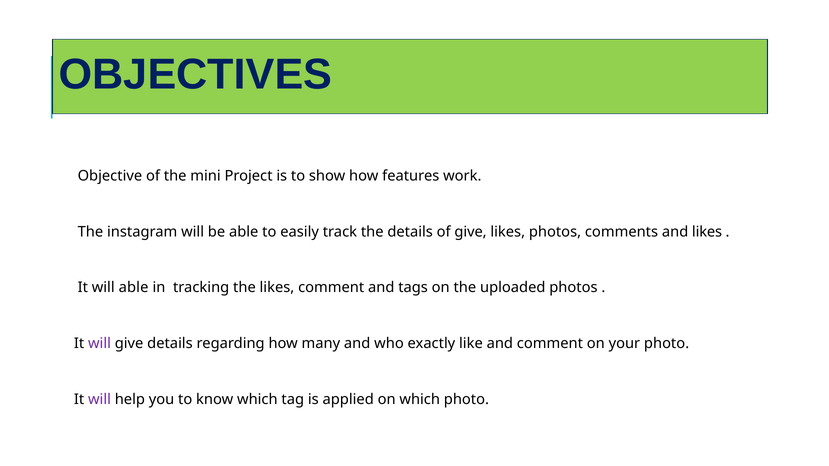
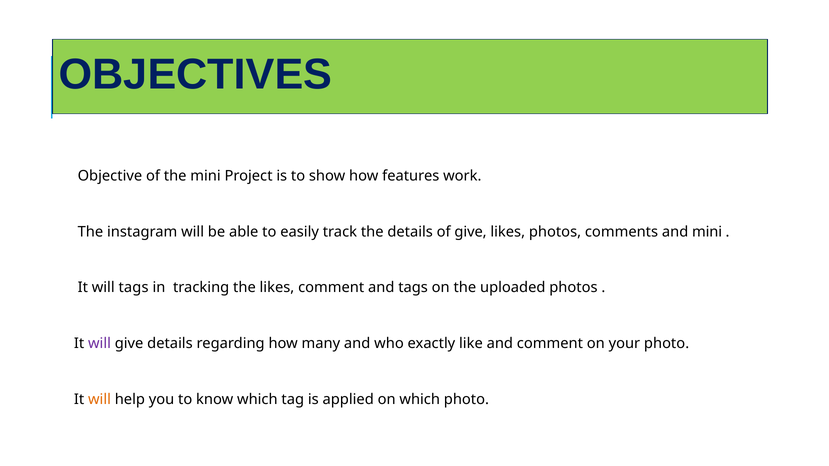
and likes: likes -> mini (707, 232)
will able: able -> tags (134, 288)
will colour: purple -> orange (100, 400)
